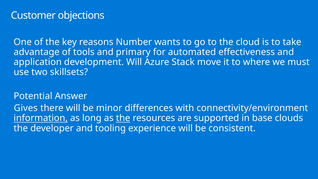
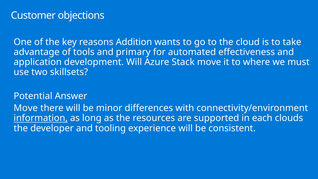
Number: Number -> Addition (134, 42)
Gives: Gives -> Move (26, 108)
the underline: present -> none (123, 118)
base: base -> each (262, 118)
